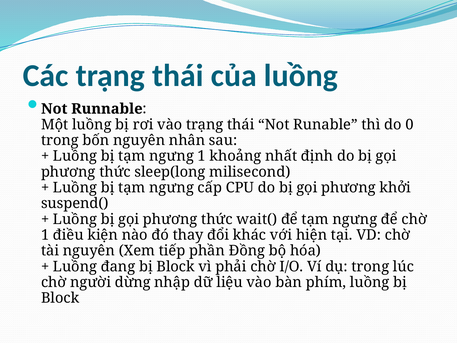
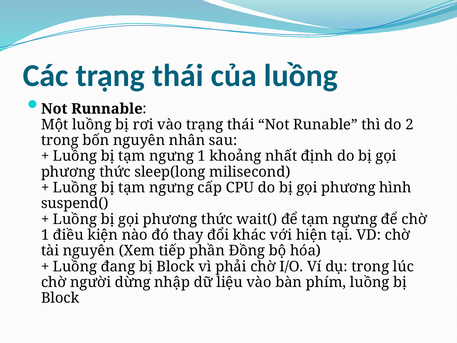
0: 0 -> 2 (410, 125)
khởi: khởi -> hình (395, 188)
